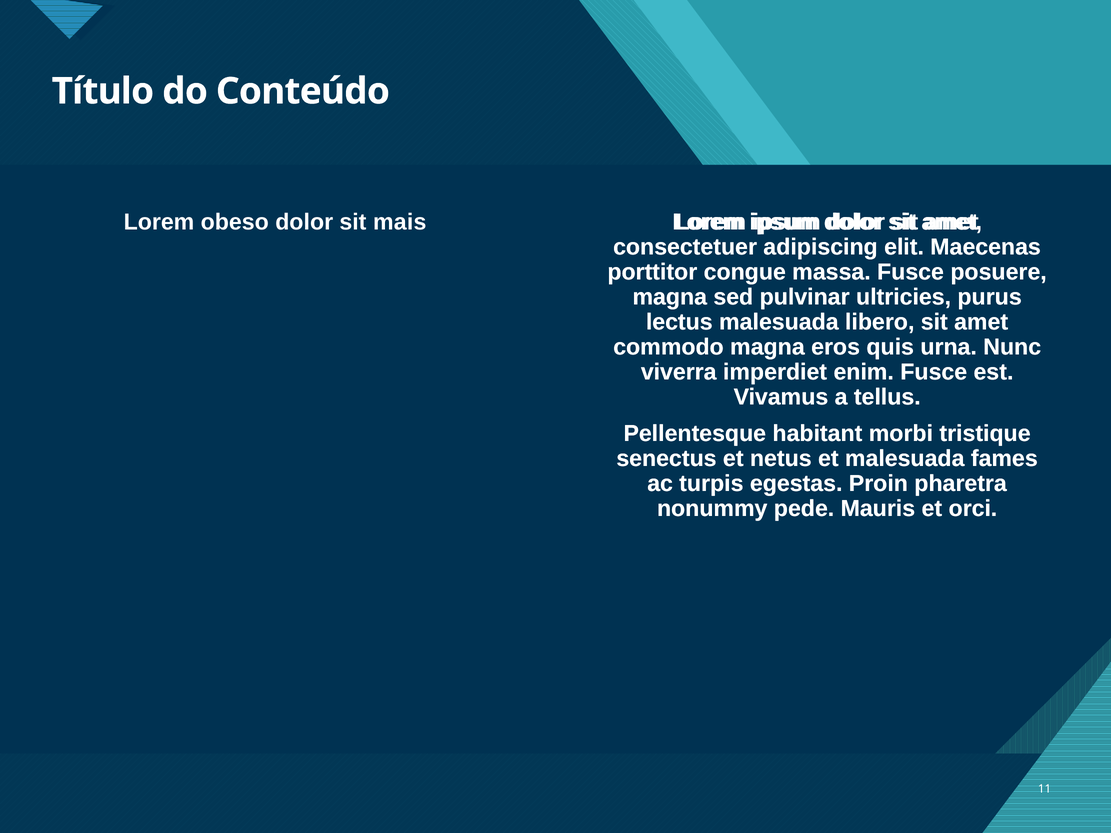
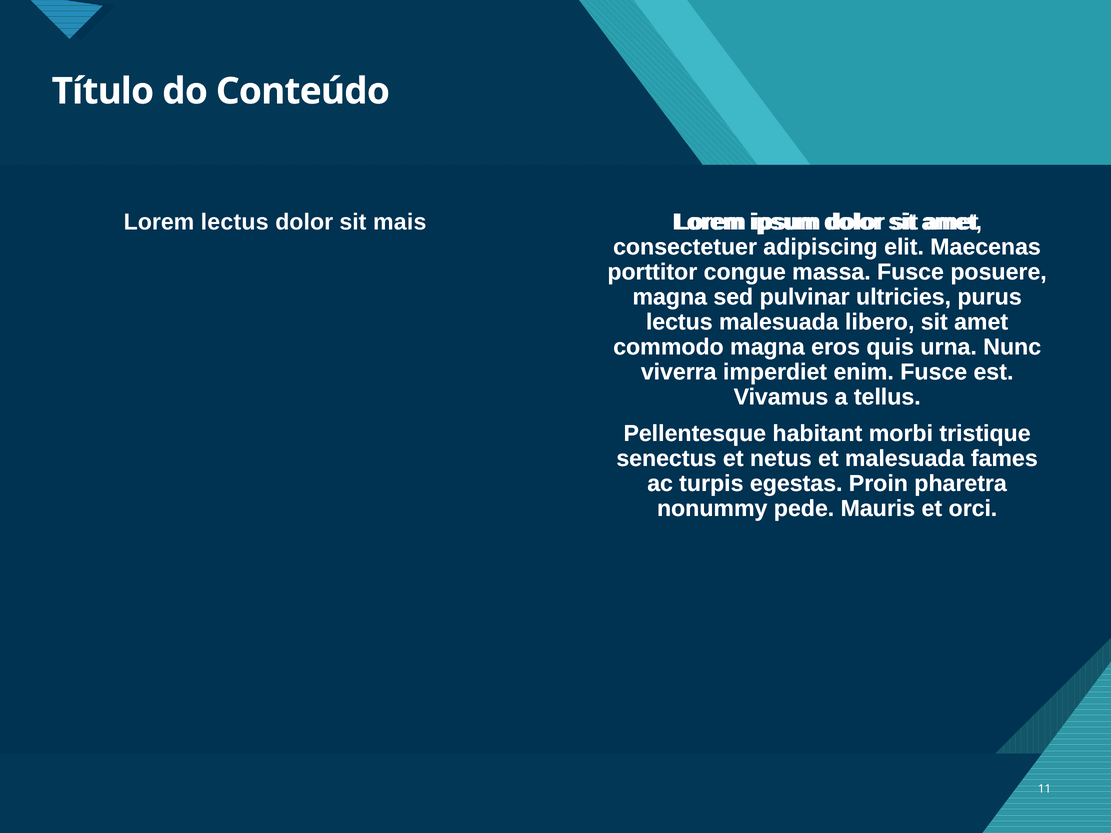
Lorem obeso: obeso -> lectus (235, 222)
